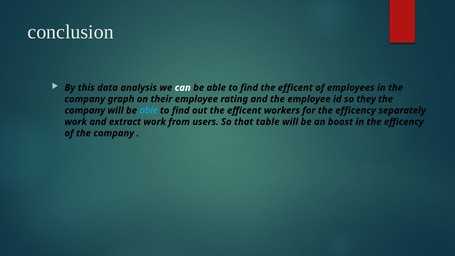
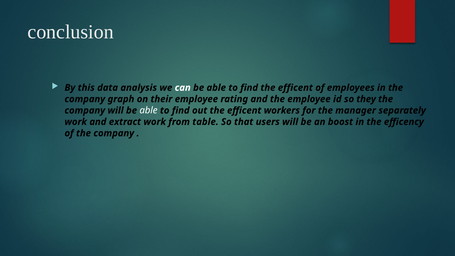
able colour: light blue -> white (149, 110)
for the efficency: efficency -> manager (356, 110)
users: users -> table (205, 122)
table: table -> users (268, 122)
